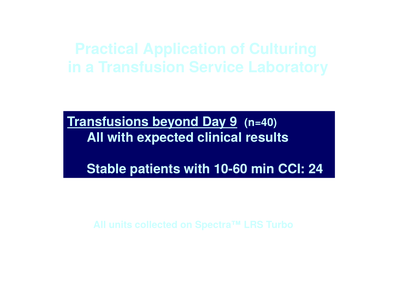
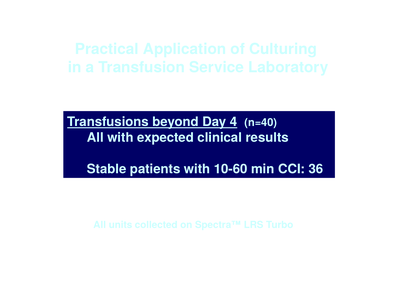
9: 9 -> 4 (233, 122)
24: 24 -> 36 (316, 169)
